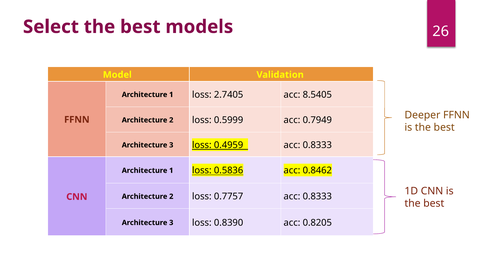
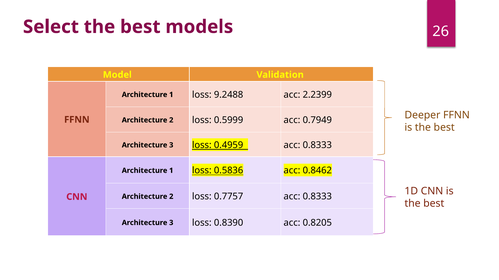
2.7405: 2.7405 -> 9.2488 (229, 95)
8.5405: 8.5405 -> 2.2399 (317, 95)
